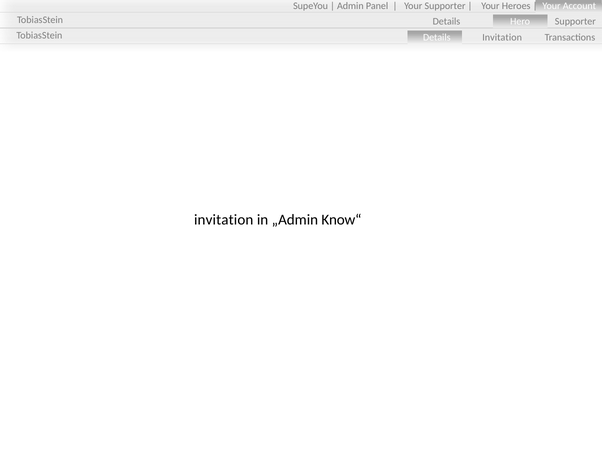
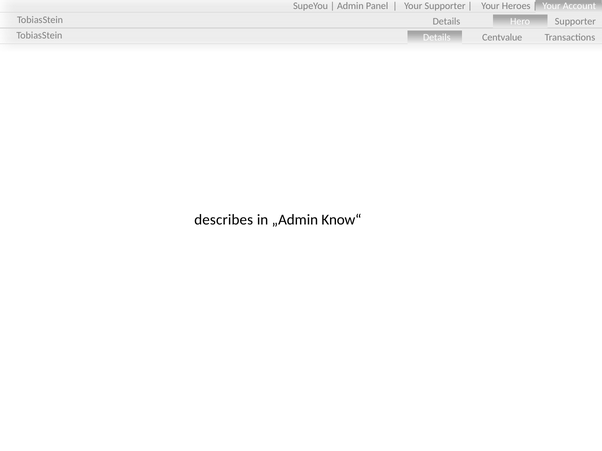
Details Invitation: Invitation -> Centvalue (502, 38)
invitation: invitation -> describes (224, 220)
